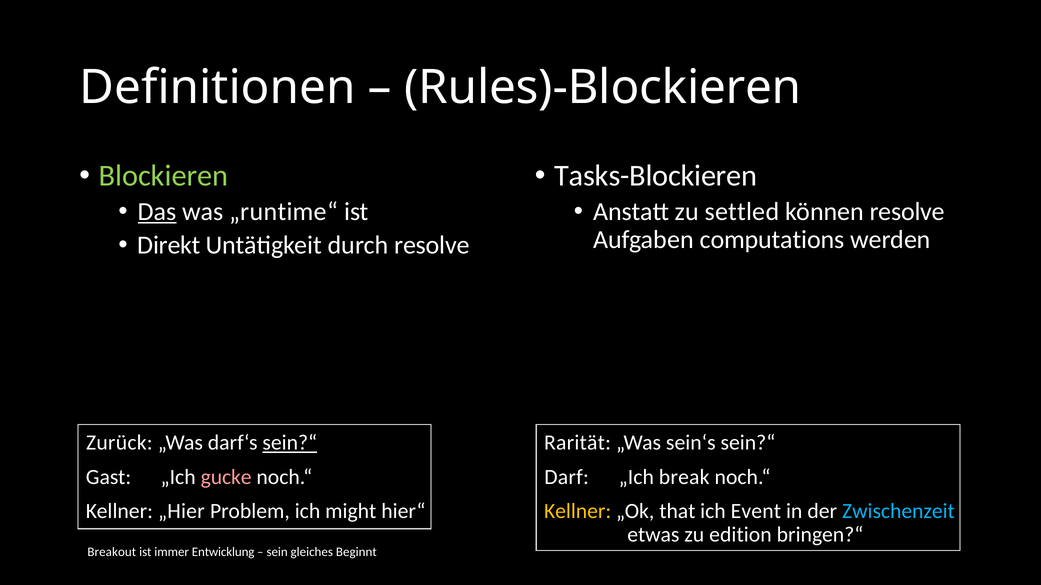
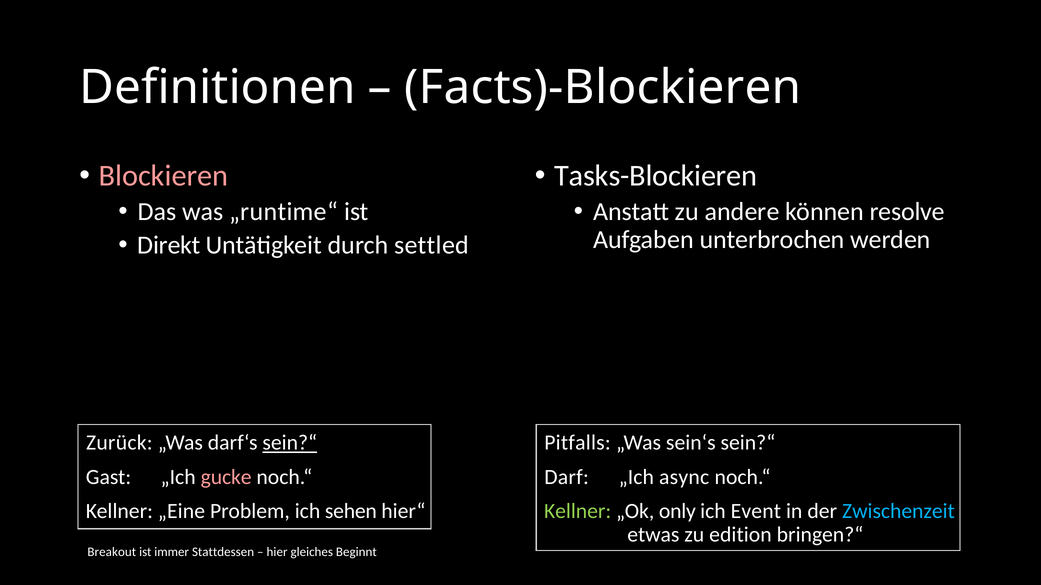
Rules)-Blockieren: Rules)-Blockieren -> Facts)-Blockieren (603, 87)
Blockieren colour: light green -> pink (164, 176)
Das underline: present -> none (157, 212)
settled: settled -> andere (742, 212)
computations: computations -> unterbrochen (772, 240)
durch resolve: resolve -> settled (432, 245)
Rarität: Rarität -> Pitfalls (577, 443)
break: break -> async (684, 478)
„Hier: „Hier -> „Eine (181, 512)
might: might -> sehen (351, 512)
Kellner colour: yellow -> light green (578, 512)
that: that -> only (677, 512)
Entwicklung: Entwicklung -> Stattdessen (223, 553)
sein: sein -> hier (277, 553)
